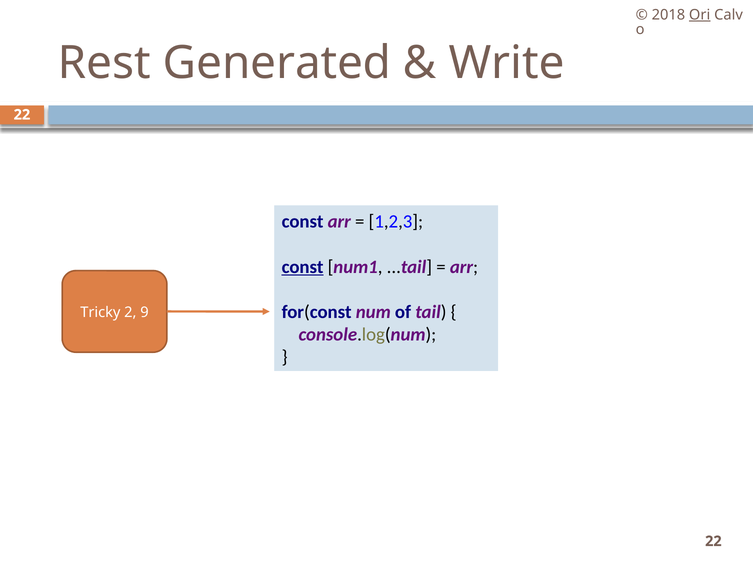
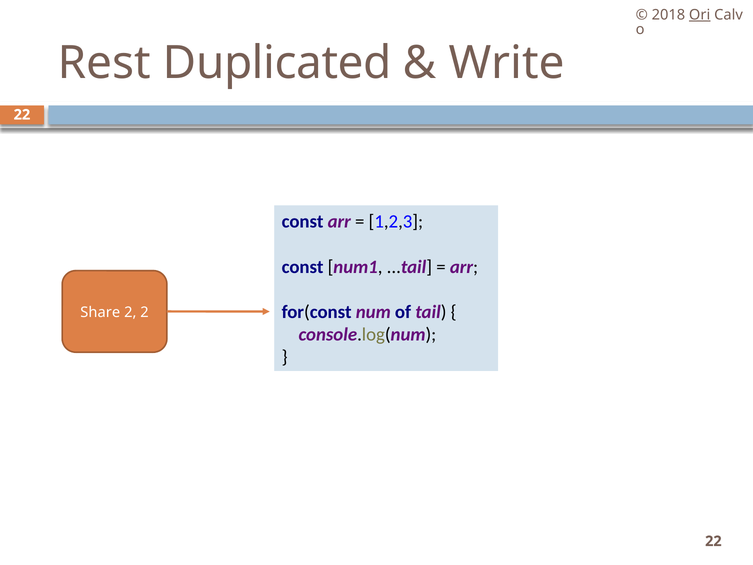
Generated: Generated -> Duplicated (277, 63)
const underline: present -> none (303, 267)
Tricky: Tricky -> Share (100, 312)
2 9: 9 -> 2 (144, 312)
